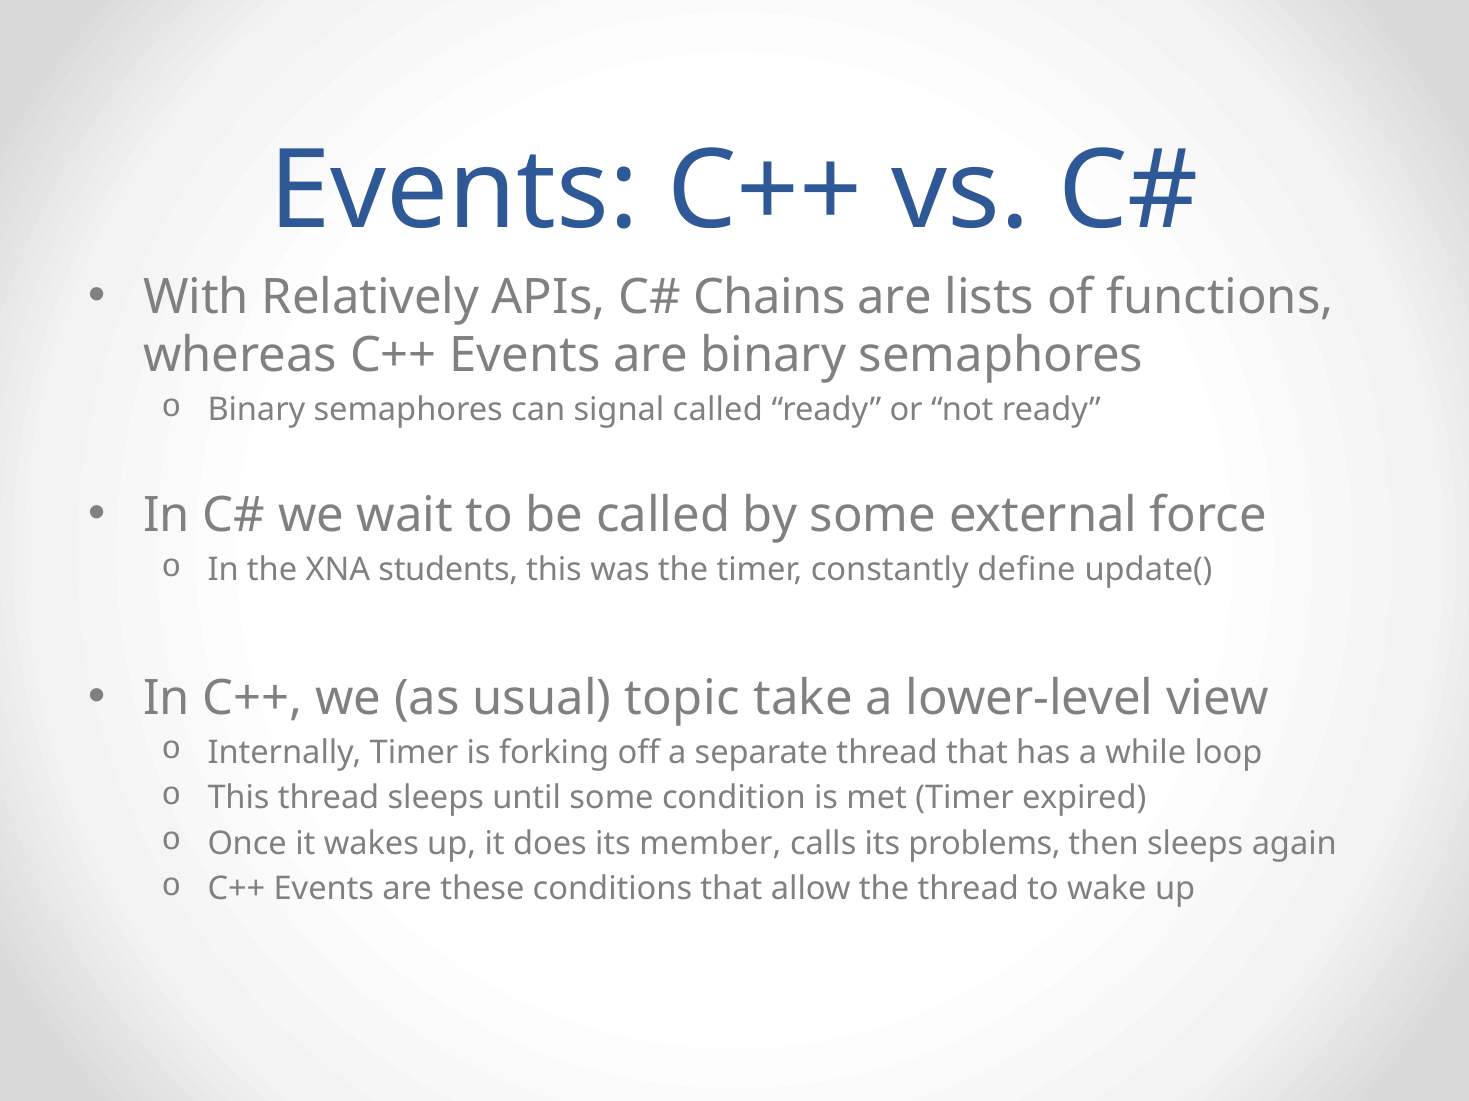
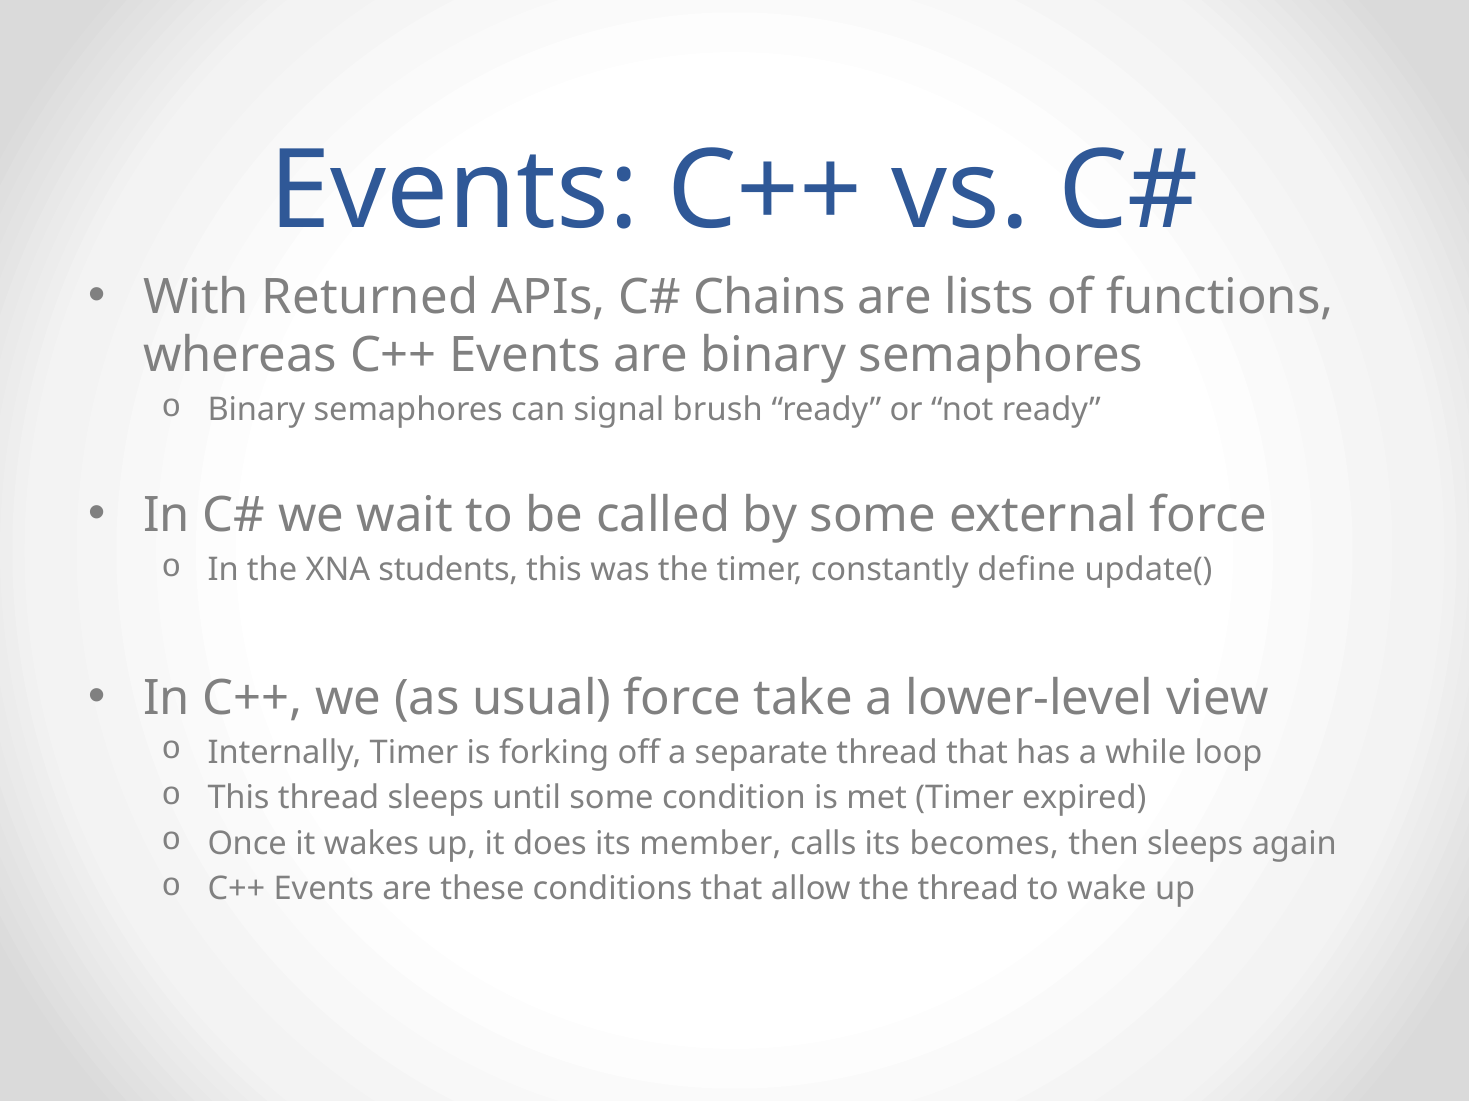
Relatively: Relatively -> Returned (370, 297)
signal called: called -> brush (718, 410)
usual topic: topic -> force (683, 698)
problems: problems -> becomes (984, 844)
